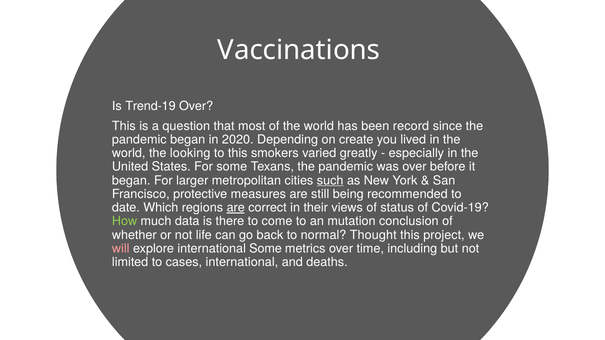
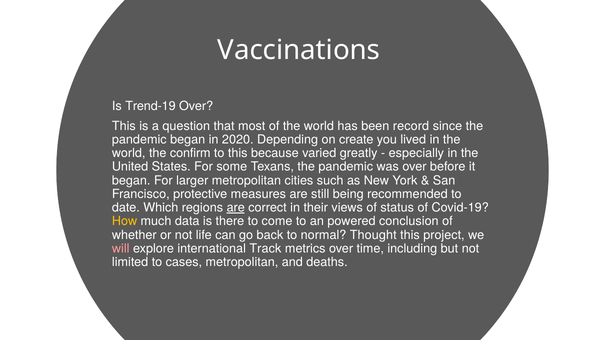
looking: looking -> confirm (190, 153)
smokers: smokers -> because (275, 153)
such underline: present -> none (330, 181)
How colour: light green -> yellow (125, 221)
mutation: mutation -> powered (351, 221)
international Some: Some -> Track (265, 249)
cases international: international -> metropolitan (242, 262)
